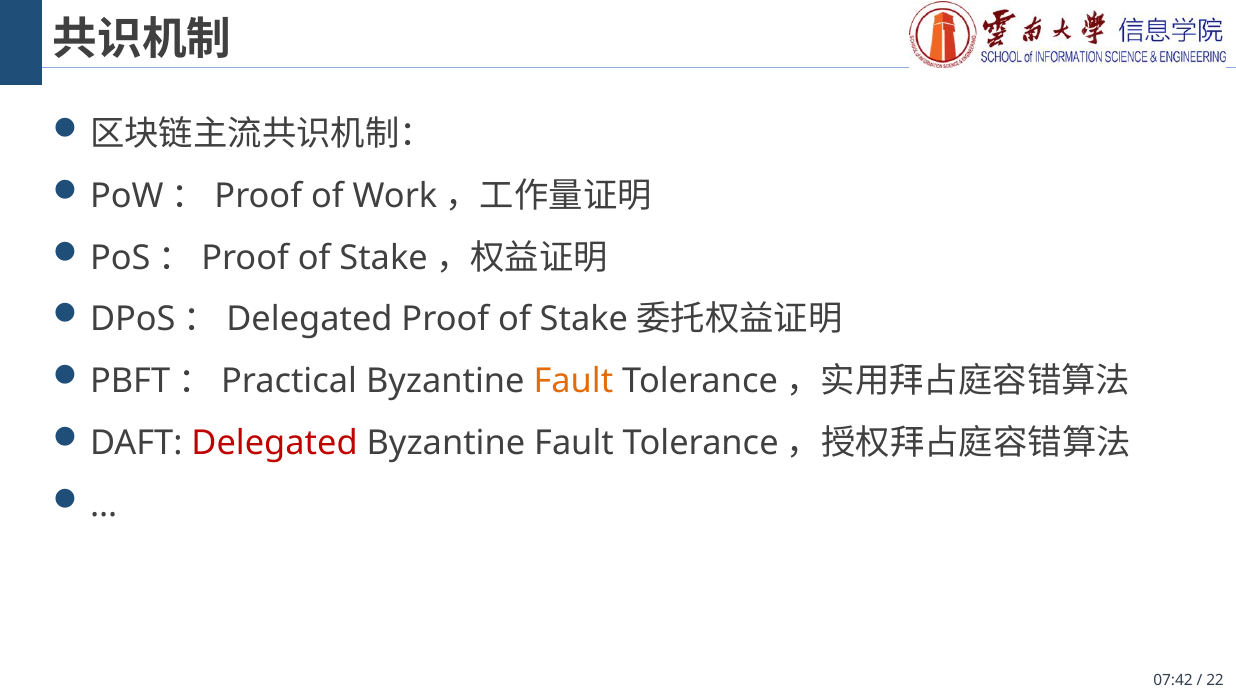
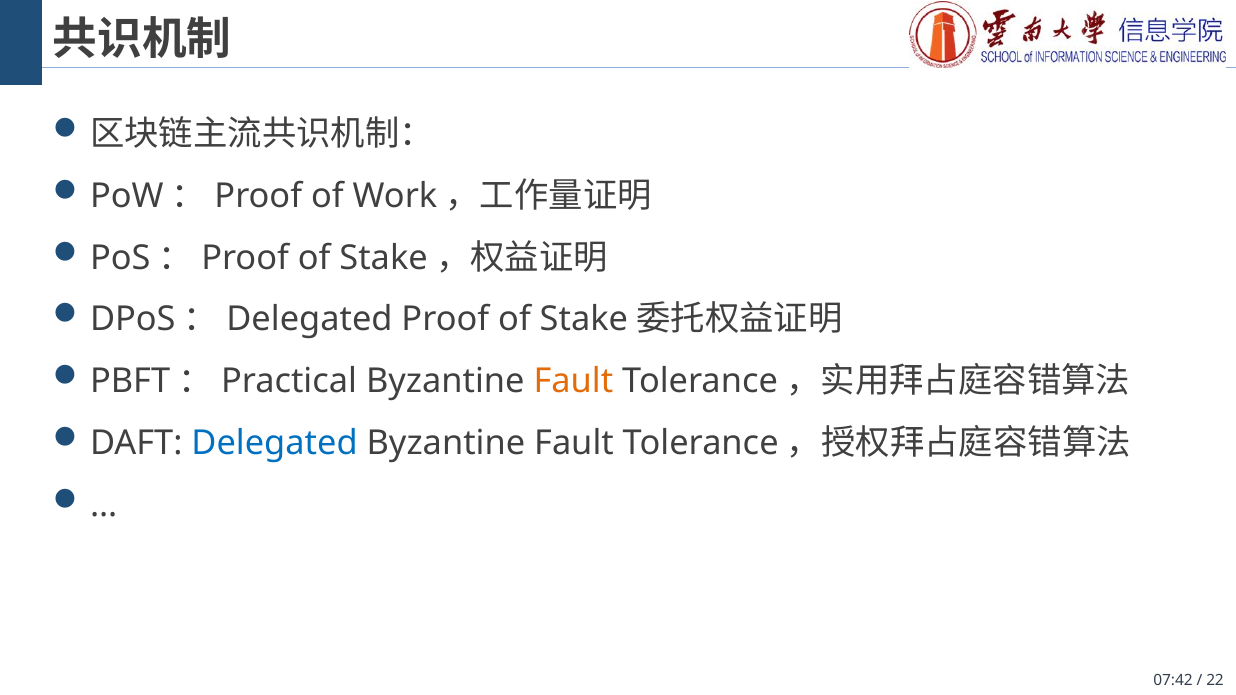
Delegated colour: red -> blue (275, 443)
